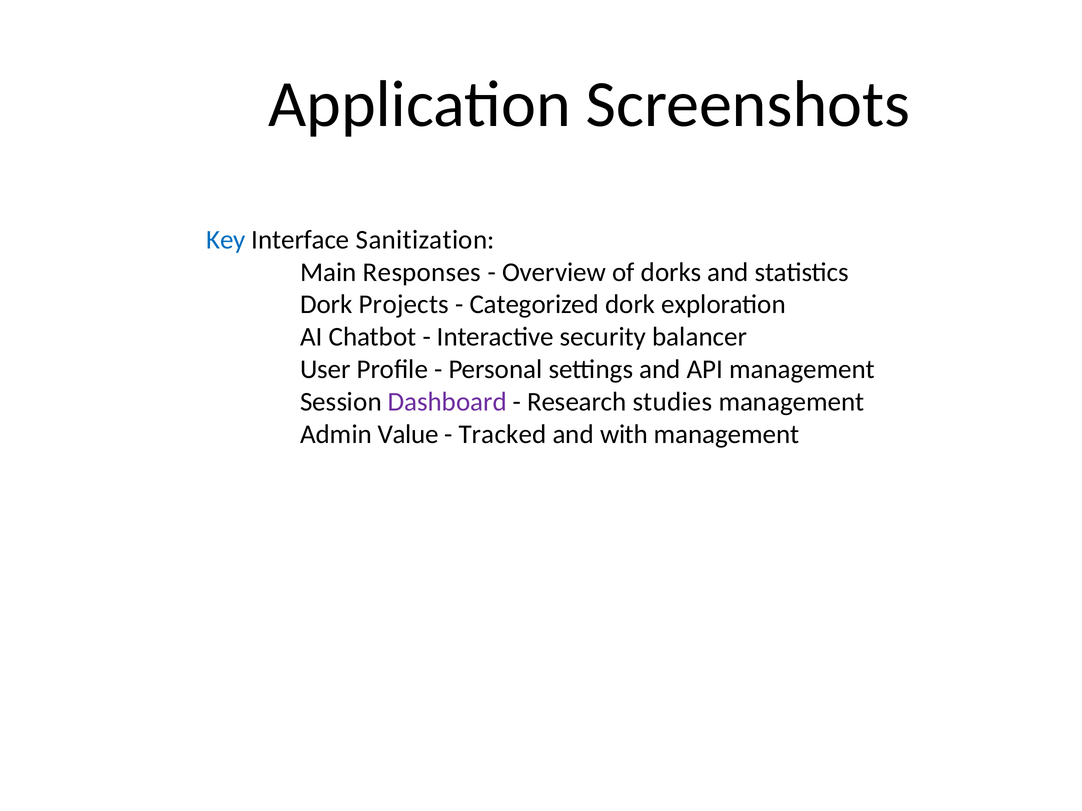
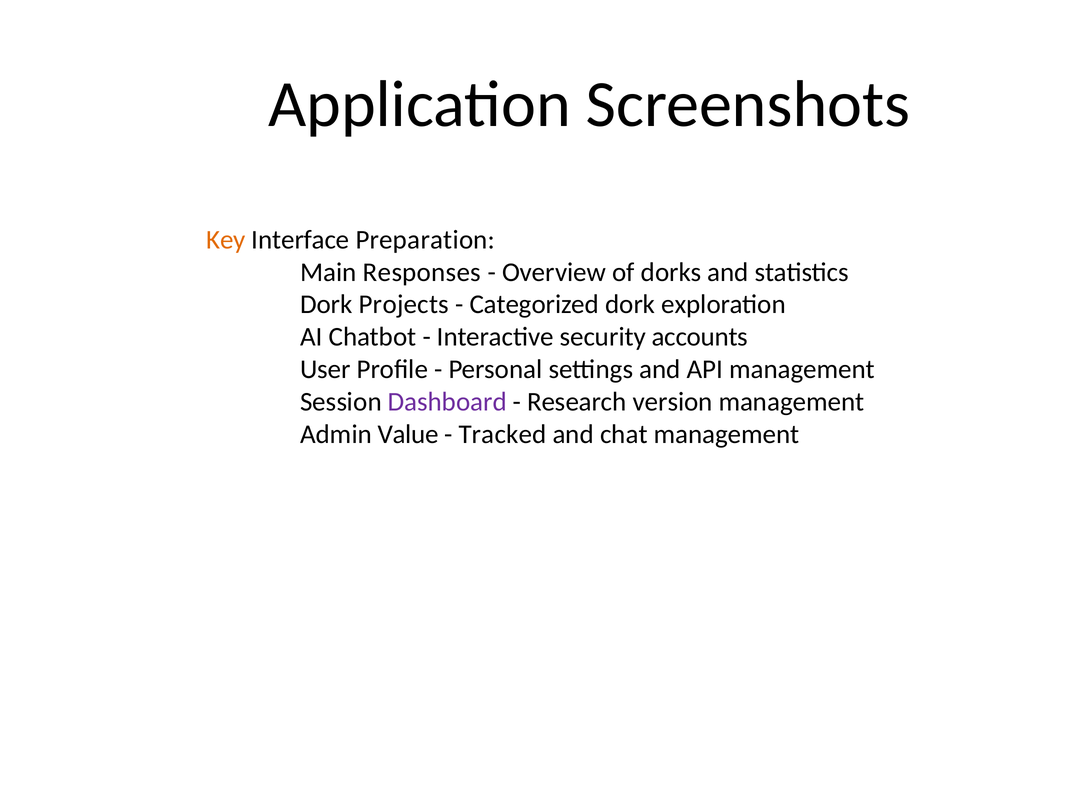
Key colour: blue -> orange (226, 240)
Sanitization: Sanitization -> Preparation (425, 240)
balancer: balancer -> accounts (700, 337)
studies: studies -> version (673, 402)
with: with -> chat (624, 435)
